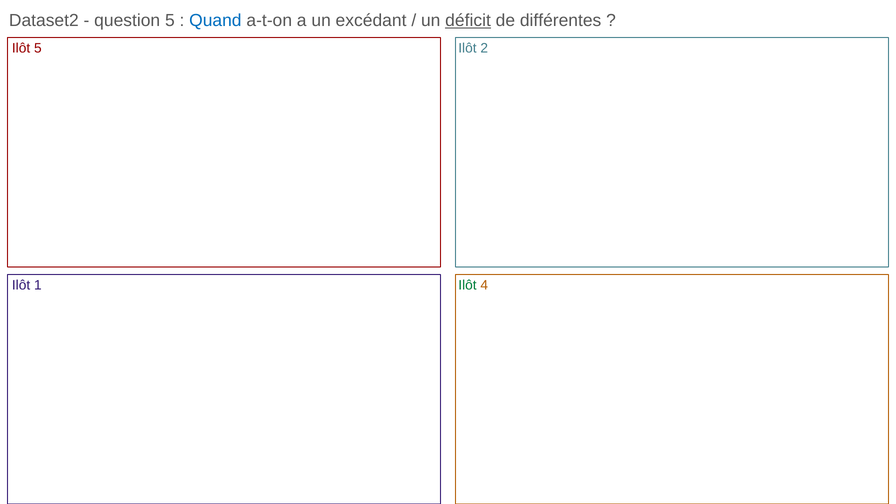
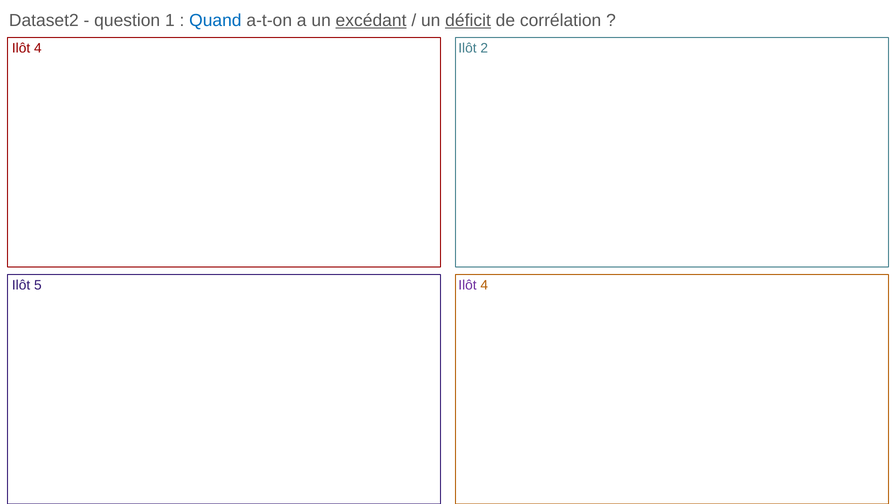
question 5: 5 -> 1 (170, 21)
excédant underline: none -> present (371, 21)
différentes: différentes -> corrélation (561, 21)
5: 5 -> 4 (38, 48)
1: 1 -> 5 (38, 285)
Ilôt colour: green -> purple (467, 285)
